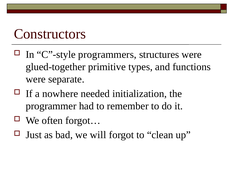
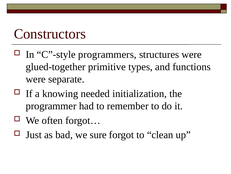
nowhere: nowhere -> knowing (60, 93)
will: will -> sure (98, 134)
